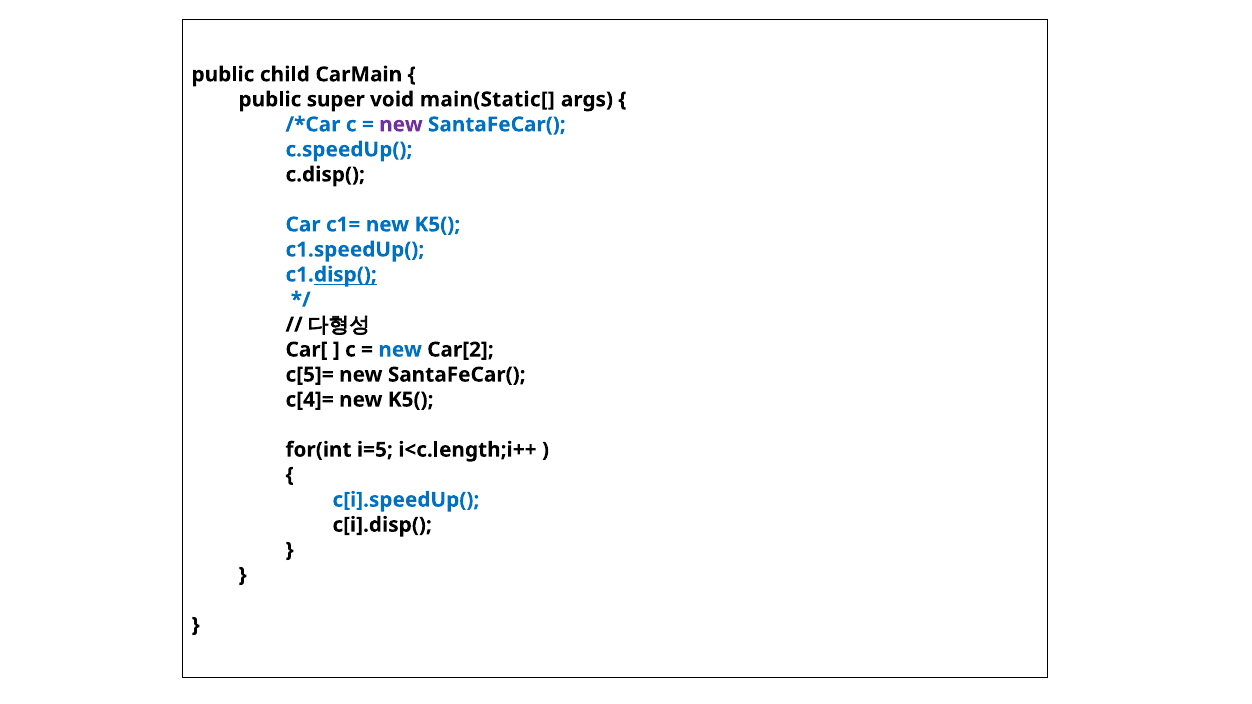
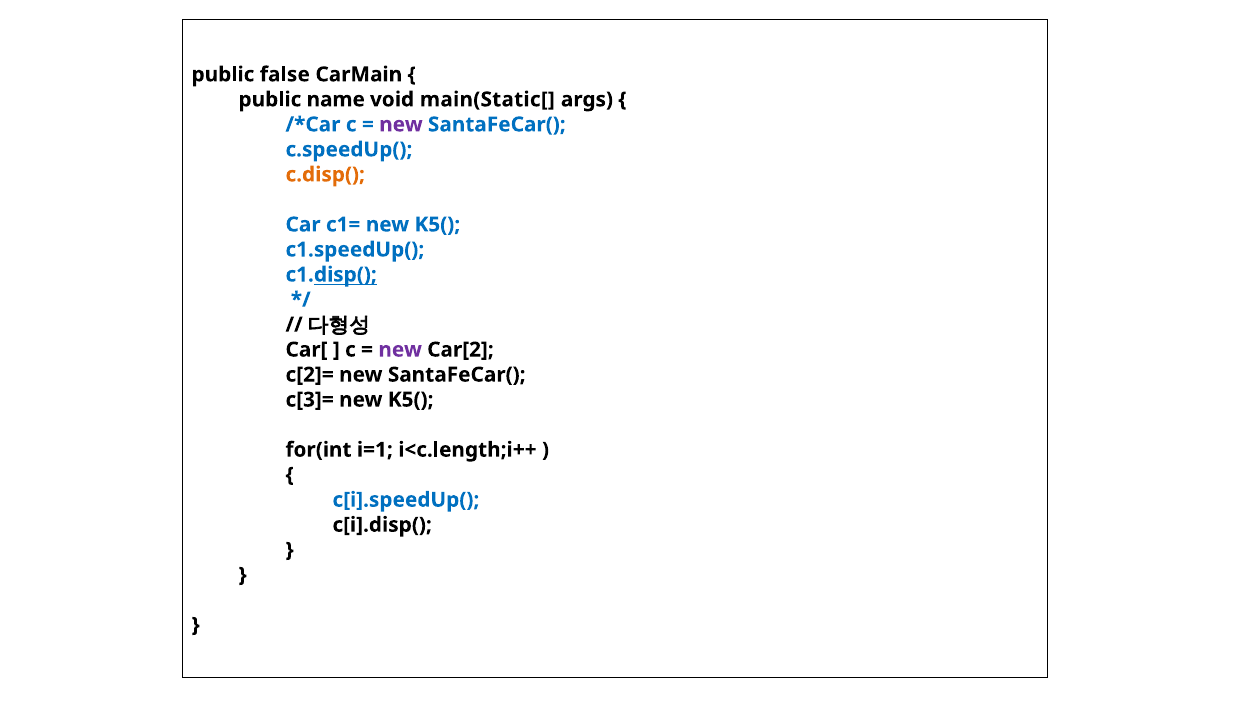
child: child -> false (285, 75)
super: super -> name (336, 100)
c.disp( colour: black -> orange (325, 175)
new colour: blue -> purple (400, 350)
c[5]=: c[5]= -> c[2]= (310, 375)
c[4]=: c[4]= -> c[3]= (310, 400)
i=5: i=5 -> i=1 (375, 450)
